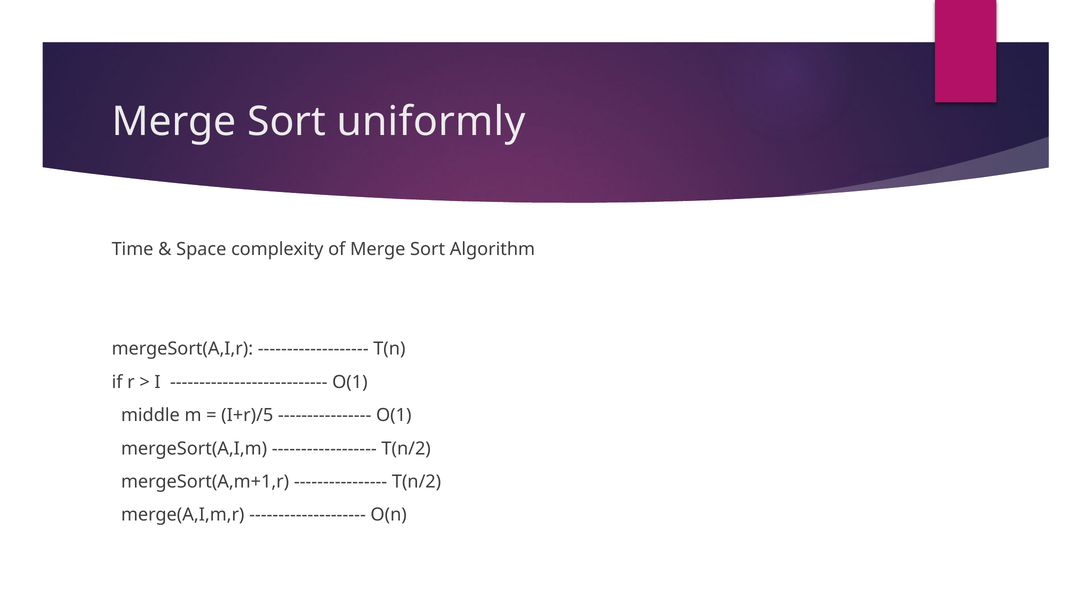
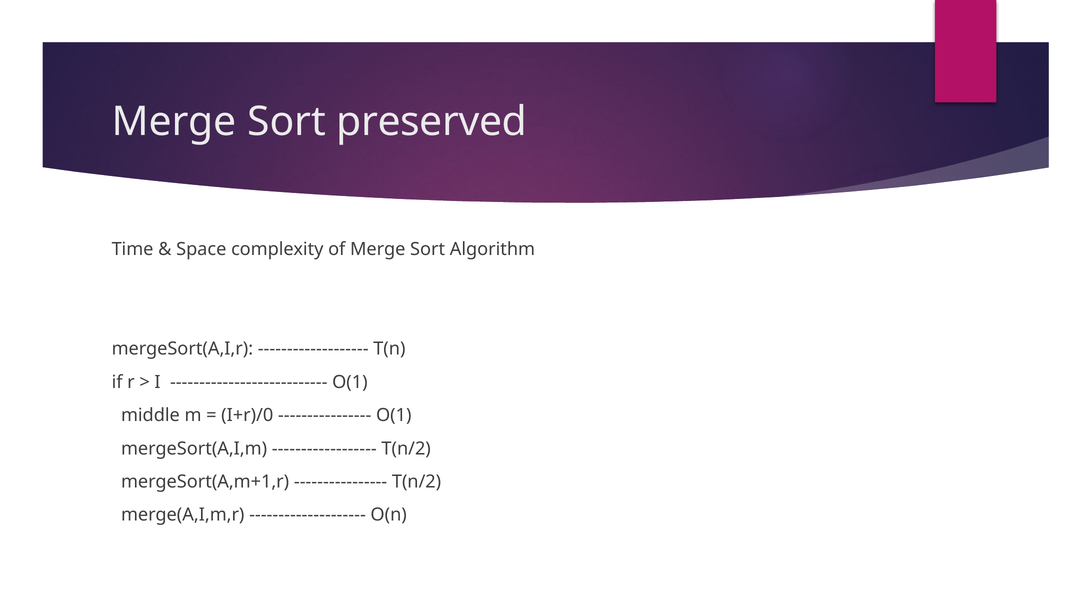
uniformly: uniformly -> preserved (432, 122)
I+r)/5: I+r)/5 -> I+r)/0 (247, 416)
